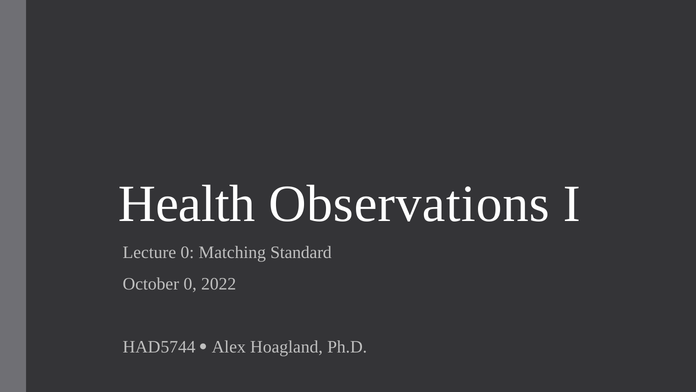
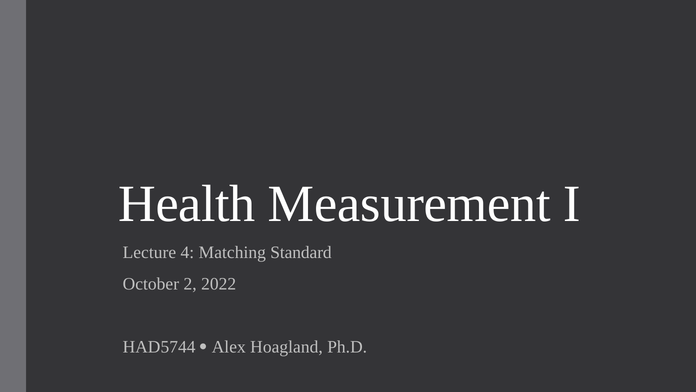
Observations: Observations -> Measurement (409, 204)
Lecture 0: 0 -> 4 (187, 252)
October 0: 0 -> 2 (190, 283)
